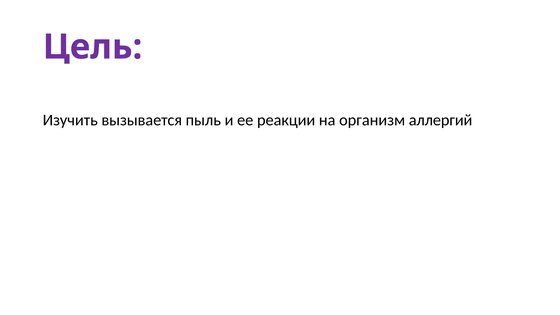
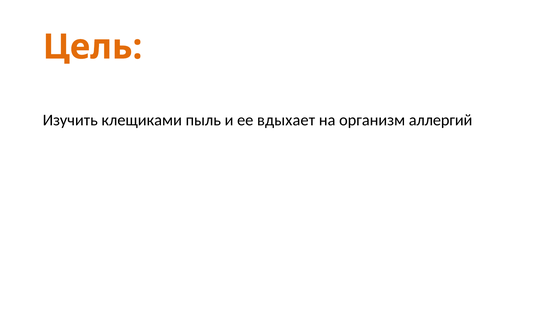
Цель colour: purple -> orange (93, 47)
вызывается: вызывается -> клещиками (142, 120)
реакции: реакции -> вдыхает (286, 120)
